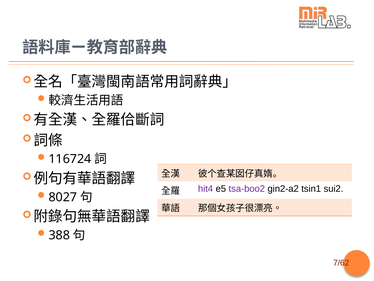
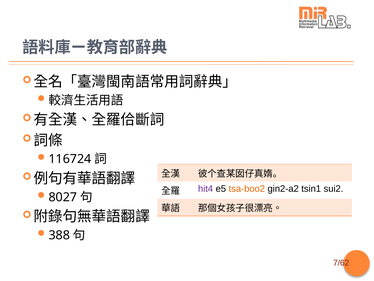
tsa-boo2 colour: purple -> orange (247, 188)
